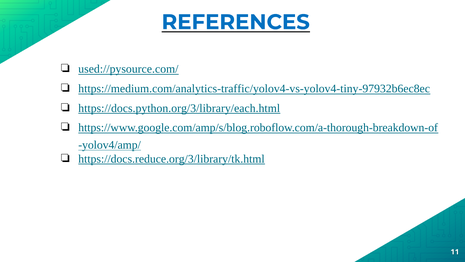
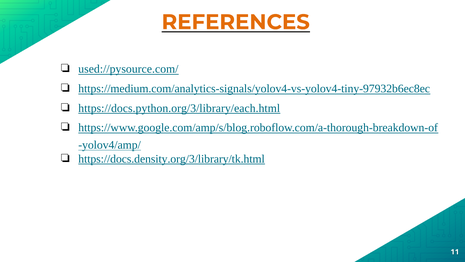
REFERENCES colour: blue -> orange (236, 22)
https://medium.com/analytics-traffic/yolov4-vs-yolov4-tiny-97932b6ec8ec: https://medium.com/analytics-traffic/yolov4-vs-yolov4-tiny-97932b6ec8ec -> https://medium.com/analytics-signals/yolov4-vs-yolov4-tiny-97932b6ec8ec (254, 89)
https://docs.reduce.org/3/library/tk.html: https://docs.reduce.org/3/library/tk.html -> https://docs.density.org/3/library/tk.html (172, 159)
